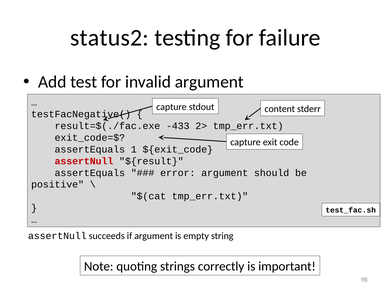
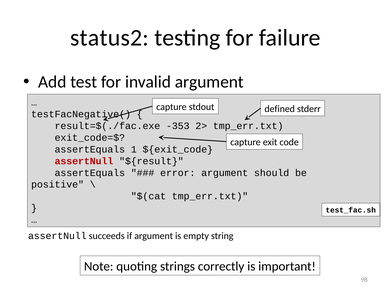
content: content -> defined (280, 109)
-433: -433 -> -353 (178, 126)
